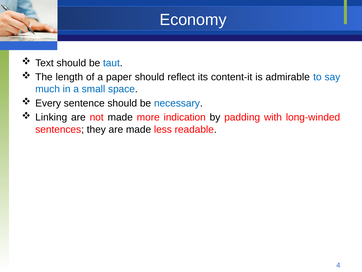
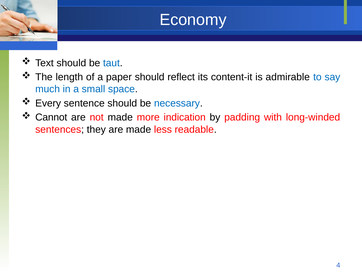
Linking: Linking -> Cannot (51, 117)
